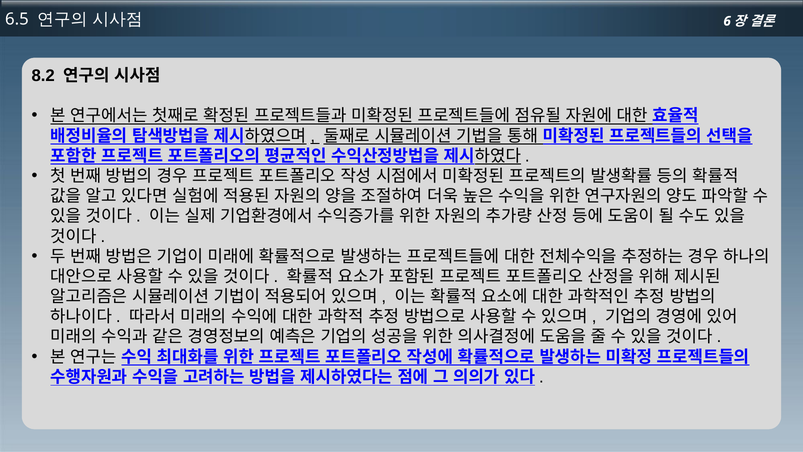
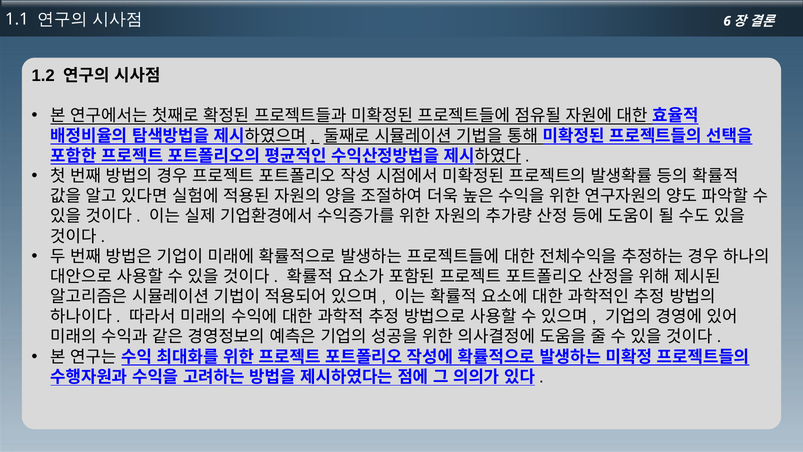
6.5: 6.5 -> 1.1 (17, 19)
8.2: 8.2 -> 1.2 (43, 76)
